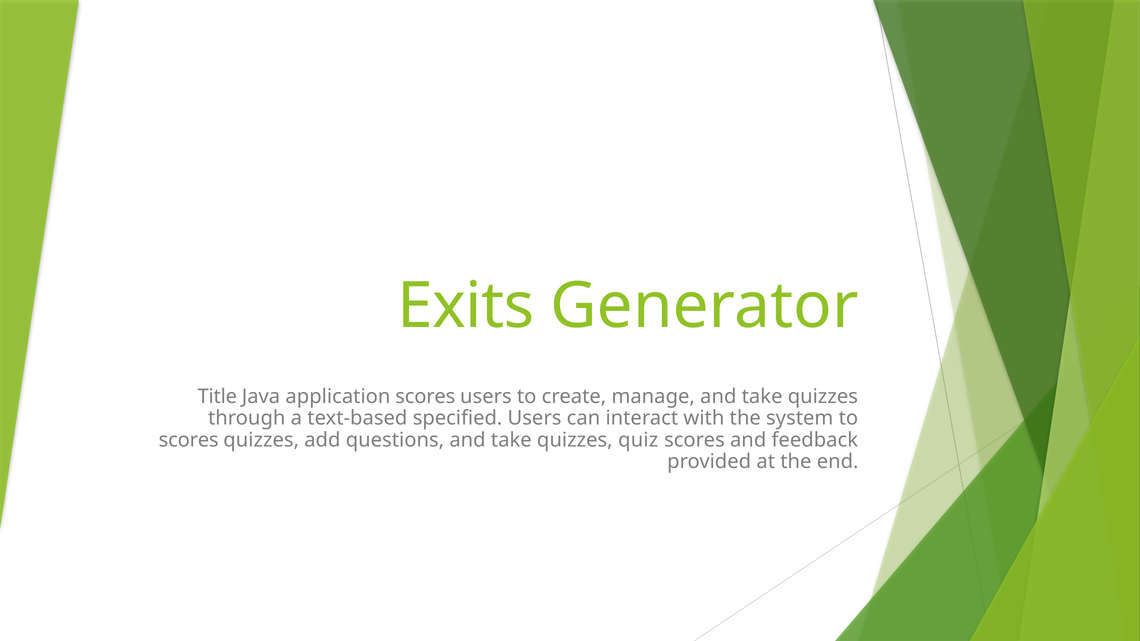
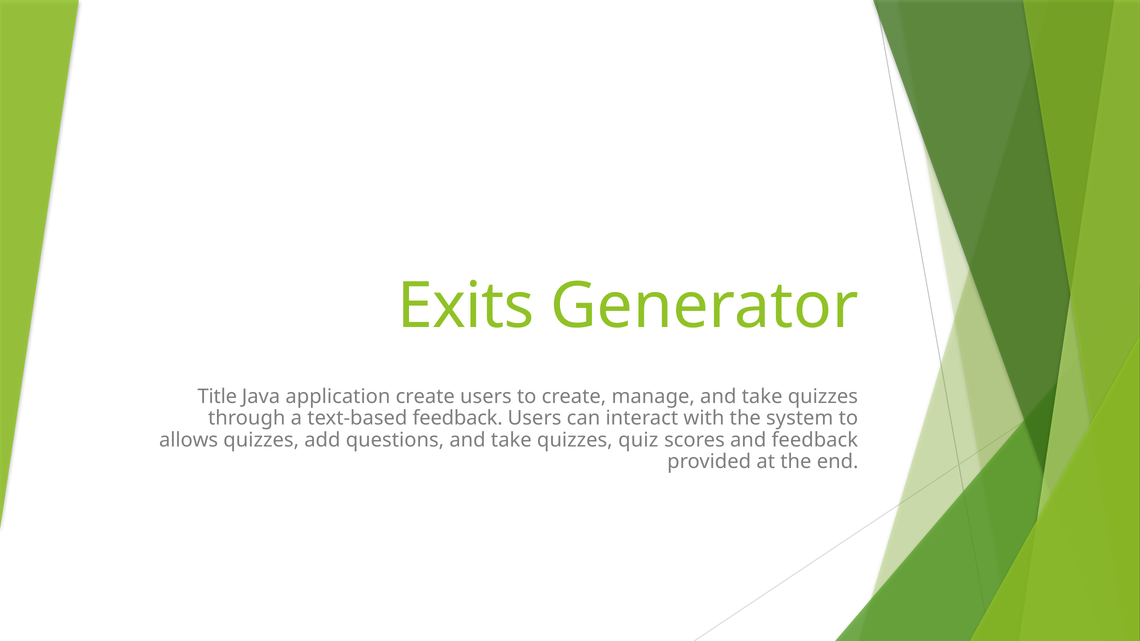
application scores: scores -> create (425, 397)
text-based specified: specified -> feedback (458, 418)
scores: scores -> allows (189, 440)
